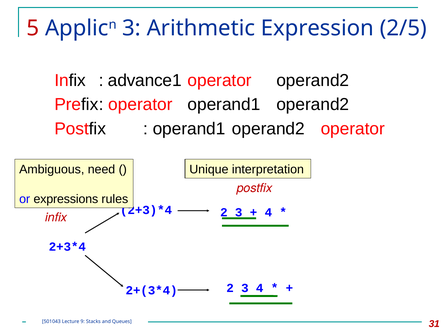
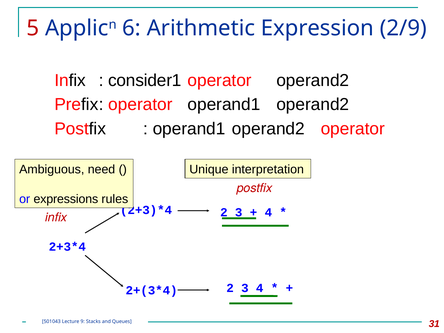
Applicn 3: 3 -> 6 (132, 28)
2/5: 2/5 -> 2/9 (403, 28)
advance1: advance1 -> consider1 (145, 80)
